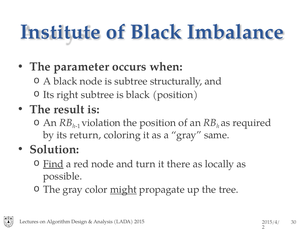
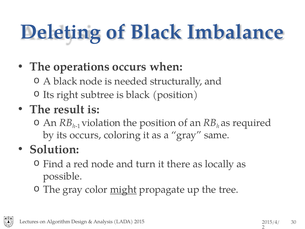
Institute: Institute -> Deleting (60, 32)
parameter: parameter -> operations (82, 67)
is subtree: subtree -> needed (131, 81)
its return: return -> occurs (85, 135)
Find underline: present -> none (53, 164)
